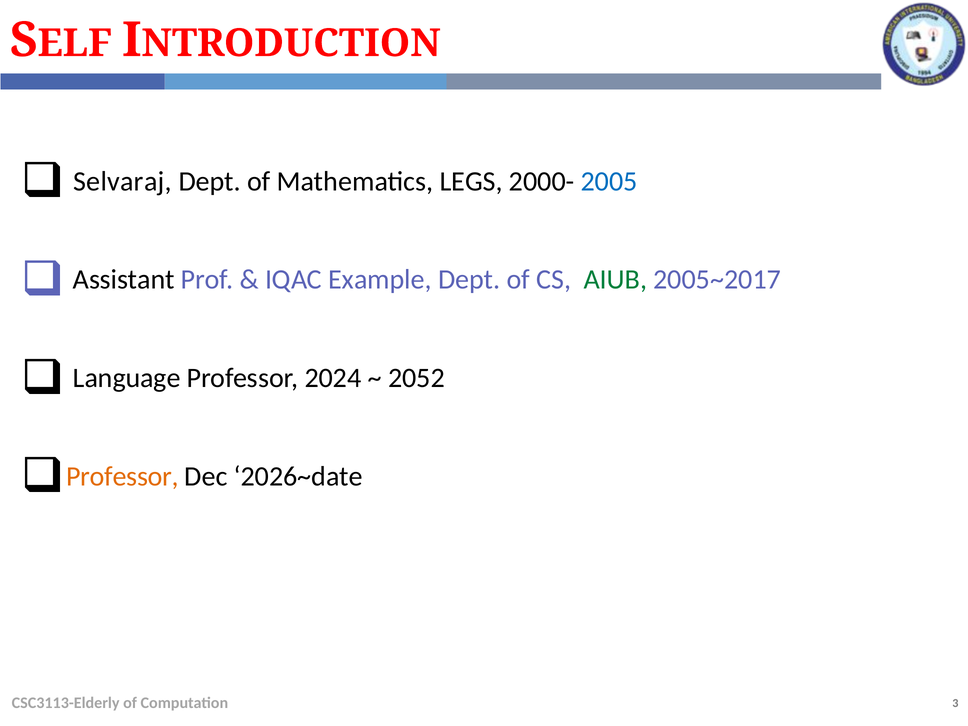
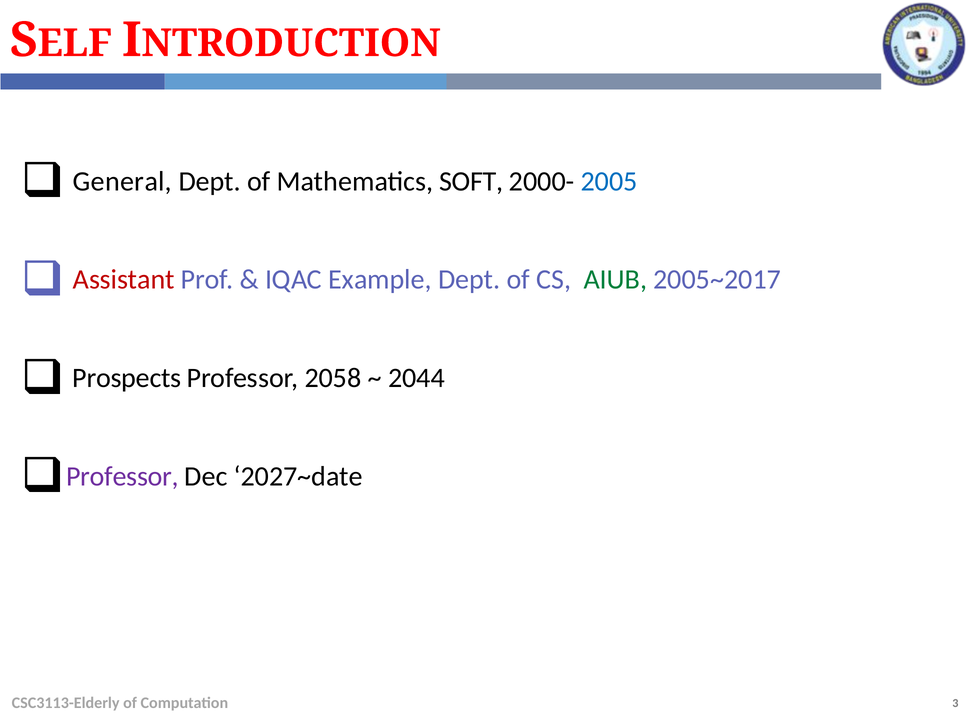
Selvaraj: Selvaraj -> General (122, 181)
LEGS: LEGS -> SOFT (471, 181)
Assistant colour: black -> red (124, 280)
Language: Language -> Prospects (127, 378)
2024: 2024 -> 2058 (333, 378)
2052: 2052 -> 2044 (416, 378)
Professor colour: orange -> purple (123, 476)
2026~date: 2026~date -> 2027~date (298, 476)
